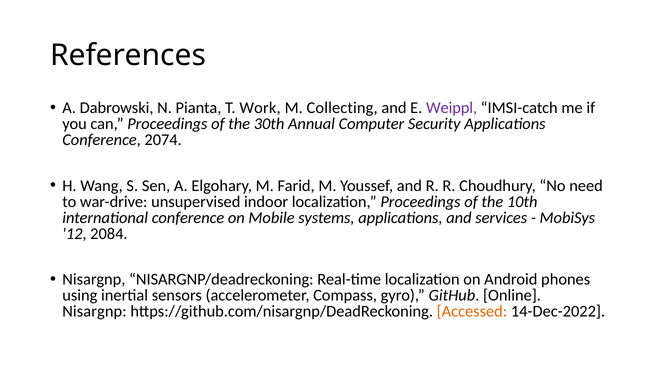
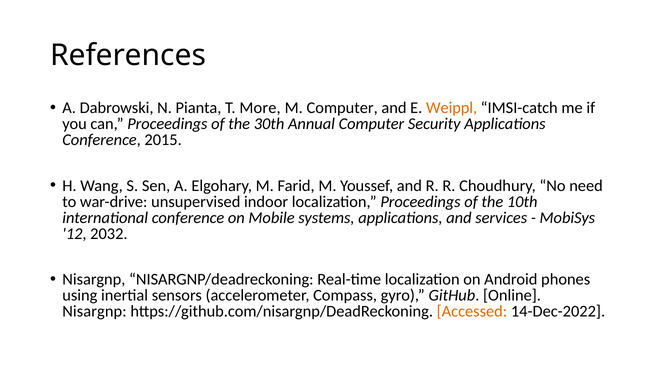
Work: Work -> More (260, 108)
M Collecting: Collecting -> Computer (342, 108)
Weippl colour: purple -> orange (452, 108)
2074: 2074 -> 2015 (163, 140)
2084: 2084 -> 2032 (109, 234)
